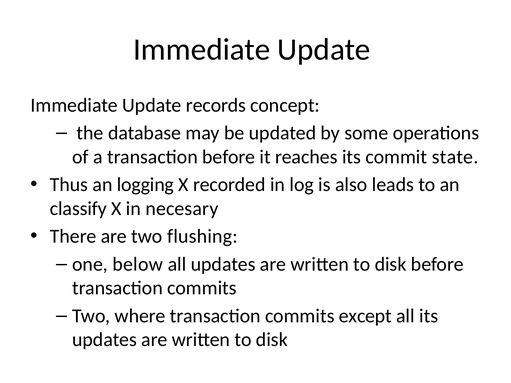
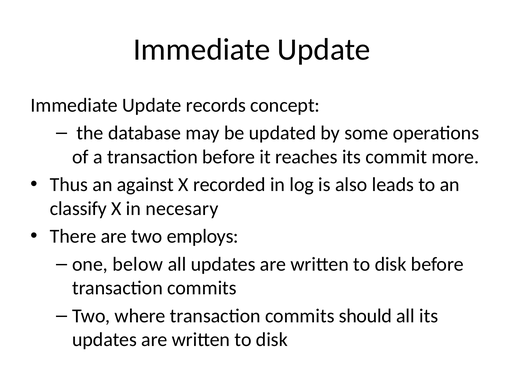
state: state -> more (455, 157)
logging: logging -> against (145, 185)
flushing: flushing -> employs (203, 237)
except: except -> should (365, 316)
